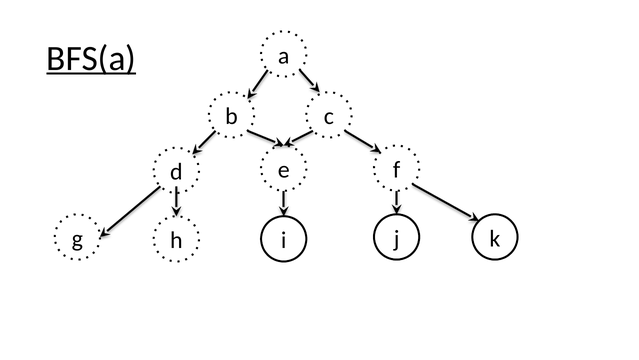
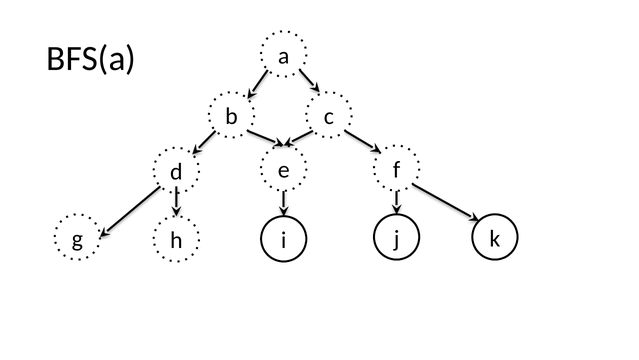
BFS(a underline: present -> none (91, 58)
